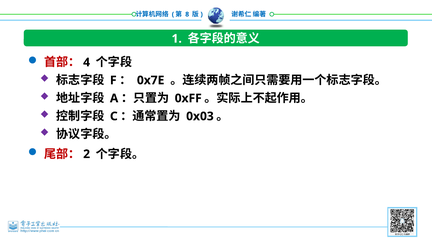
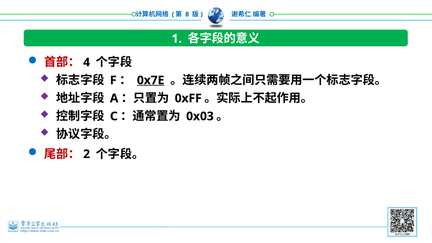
0x7E underline: none -> present (151, 80)
